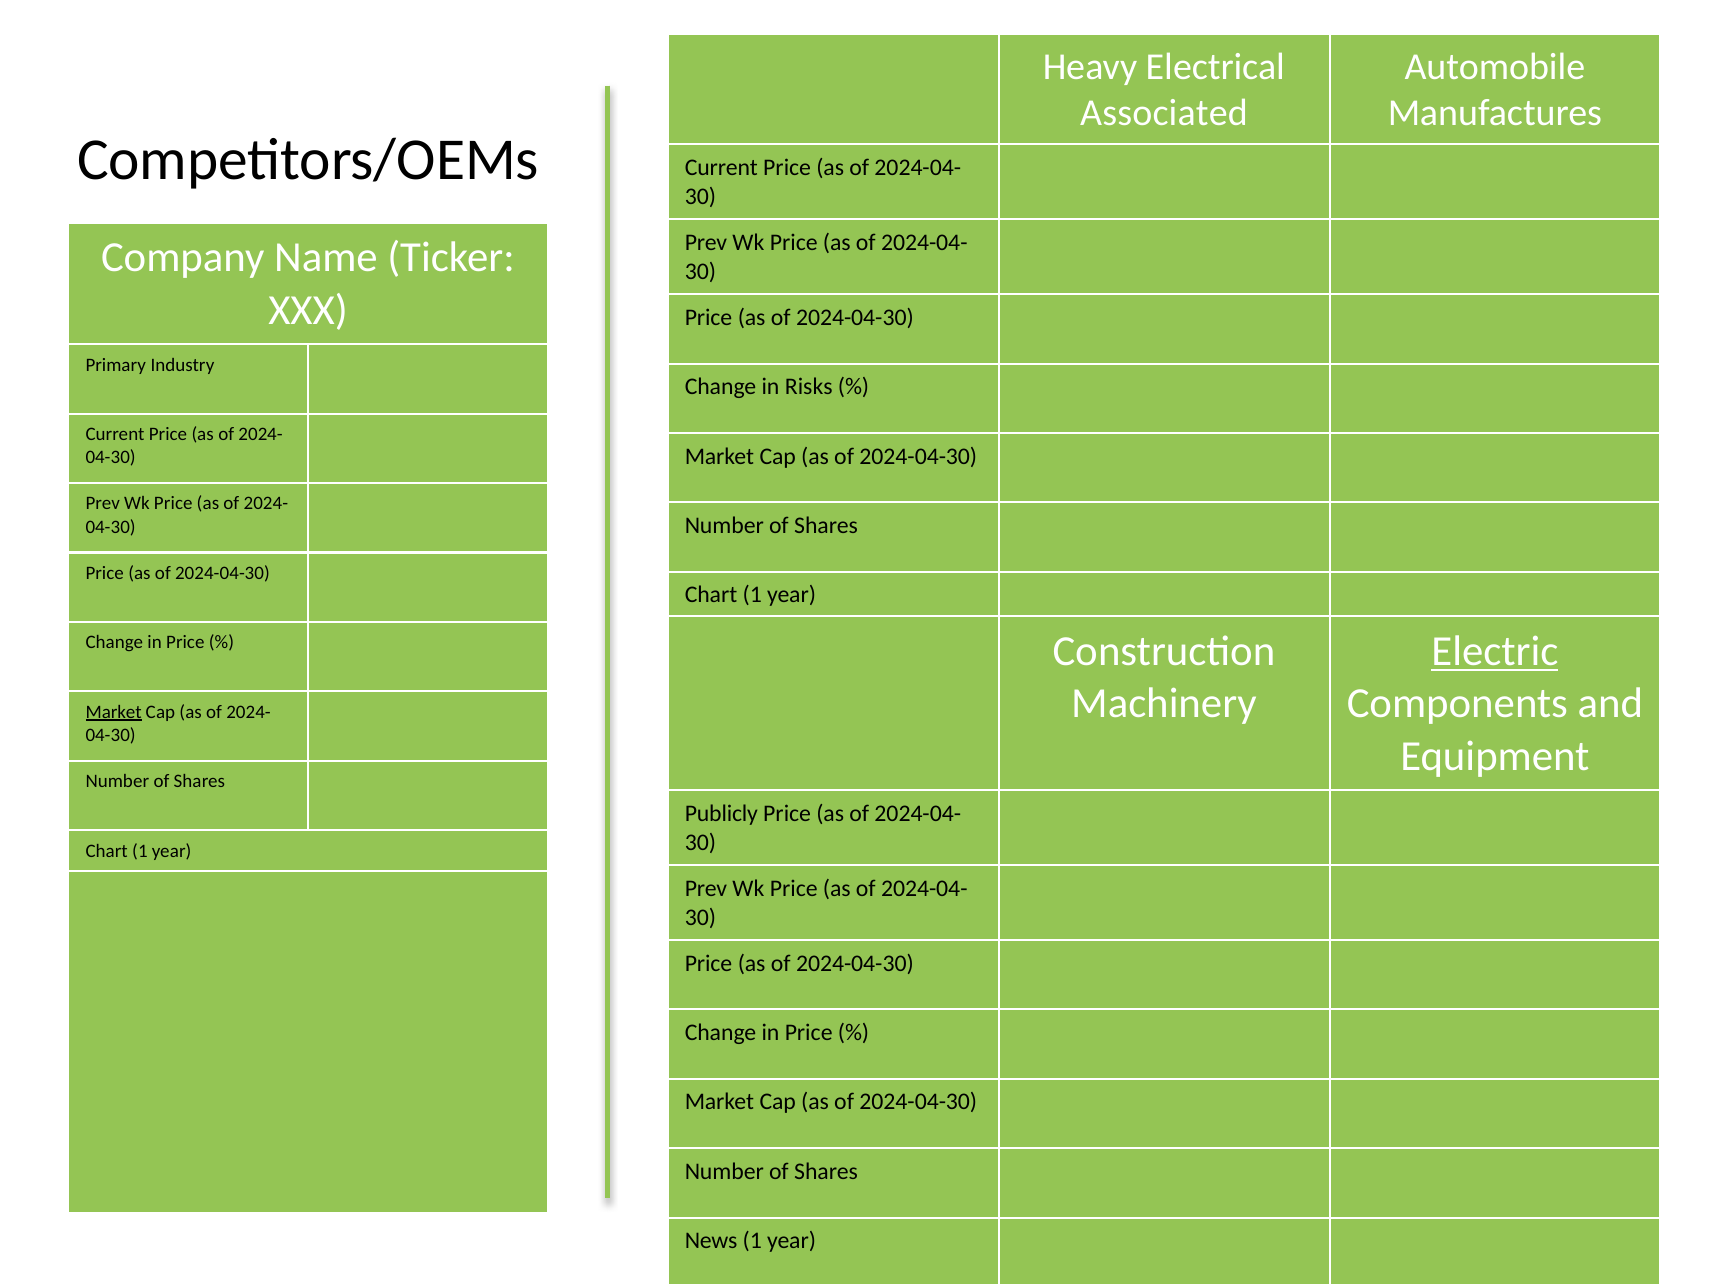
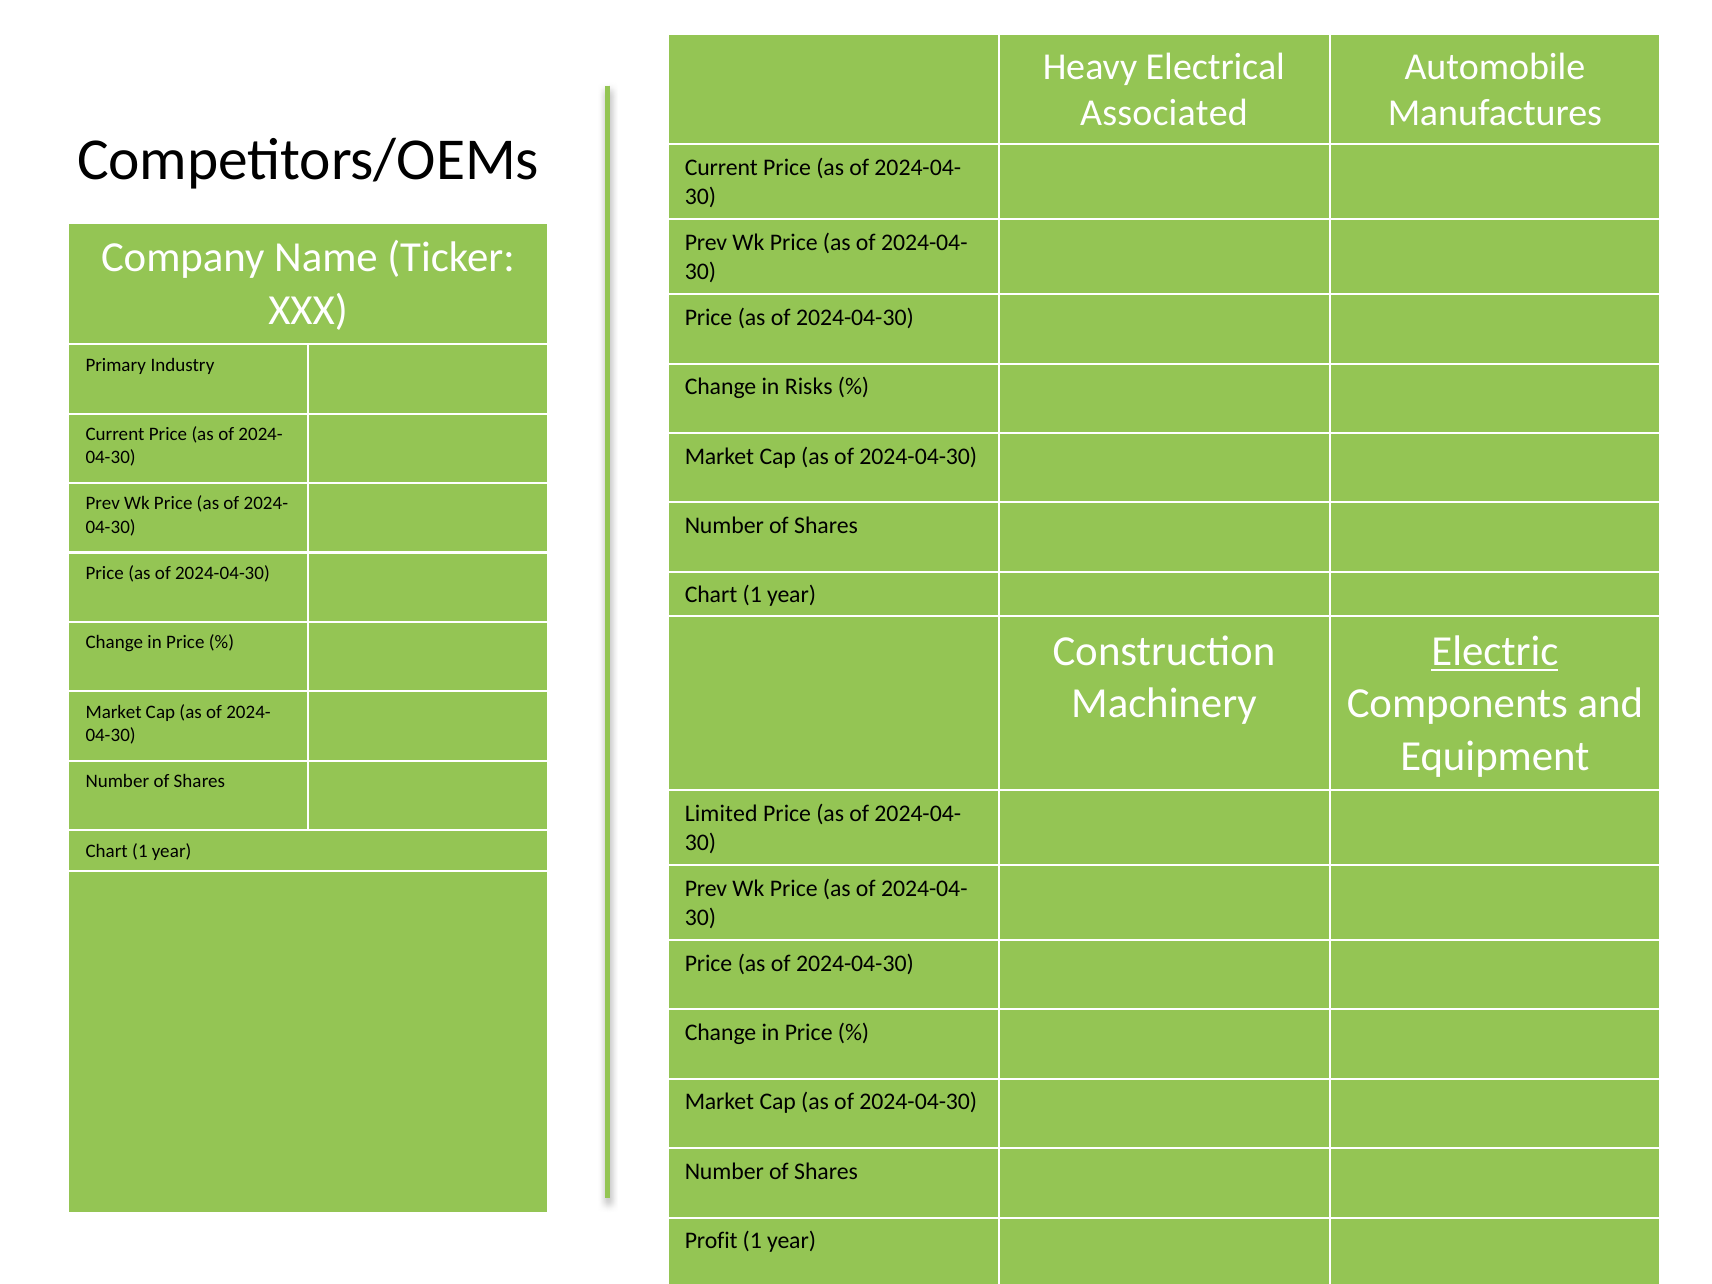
Market underline: present -> none (114, 712)
Publicly: Publicly -> Limited (721, 813)
News: News -> Profit (711, 1241)
